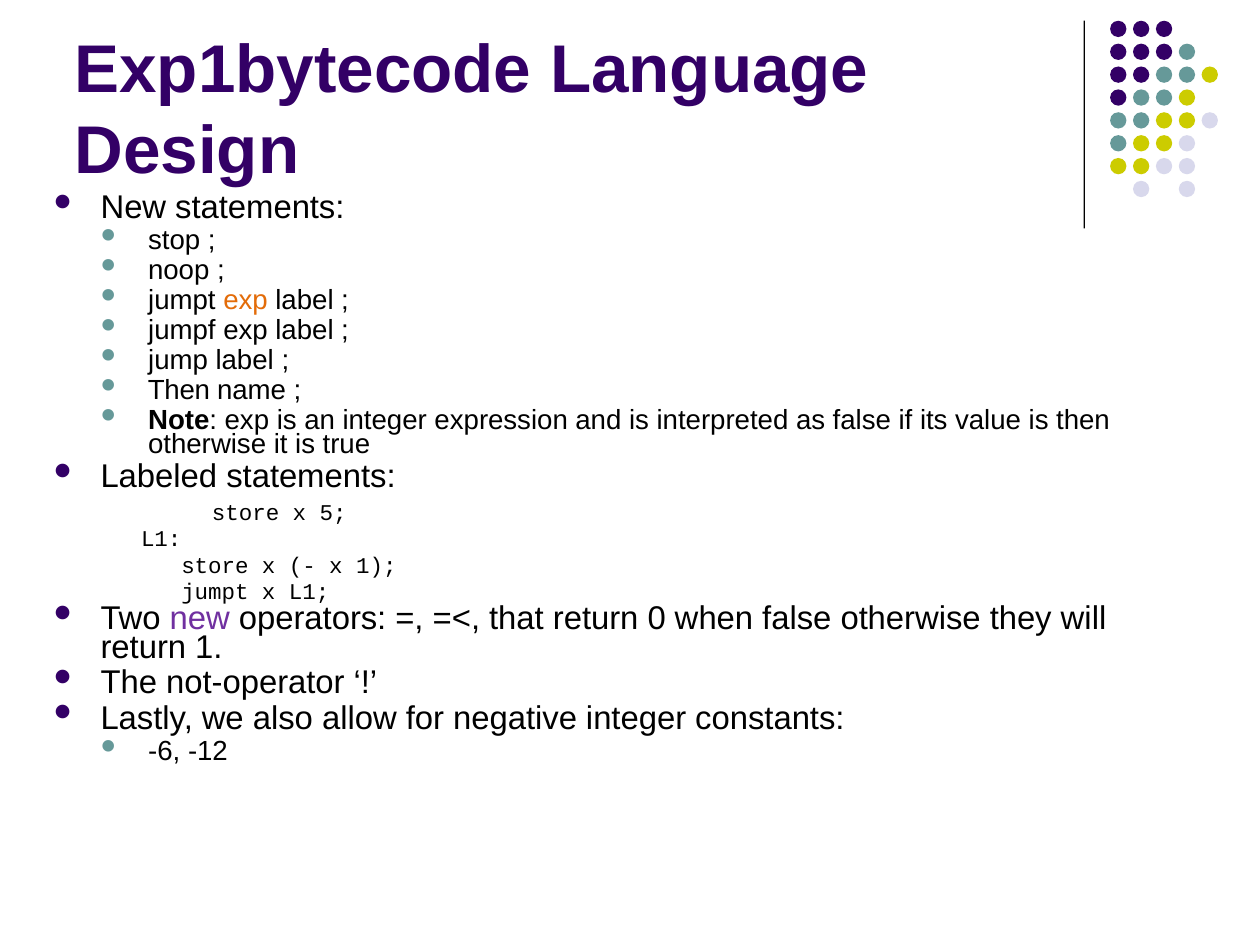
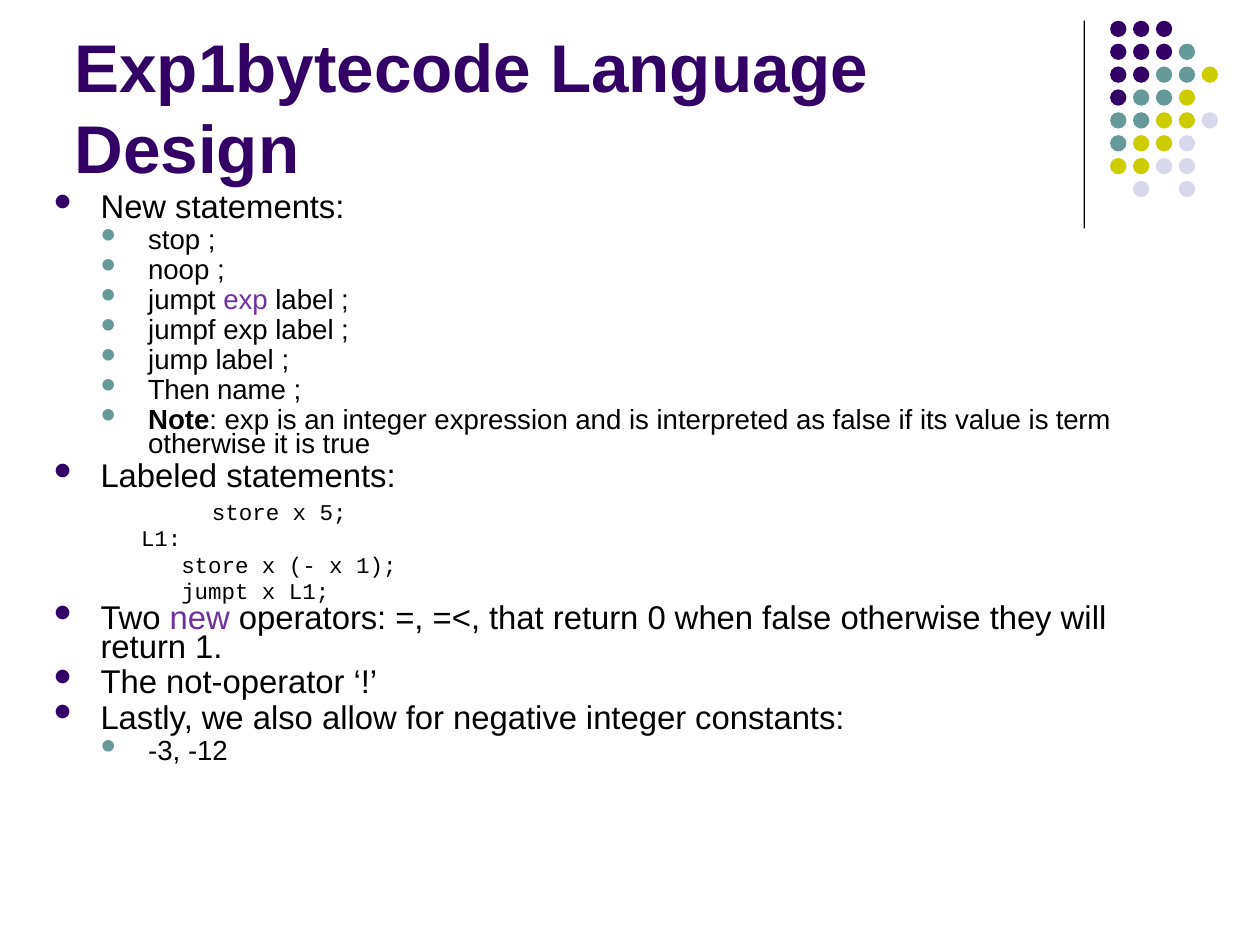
exp colour: orange -> purple (245, 300)
is then: then -> term (1083, 420)
-6: -6 -> -3 (164, 751)
